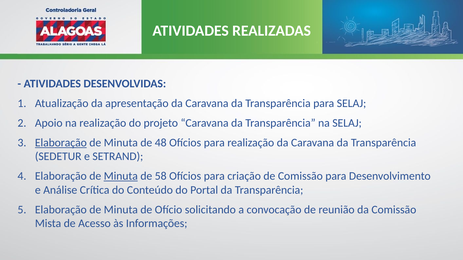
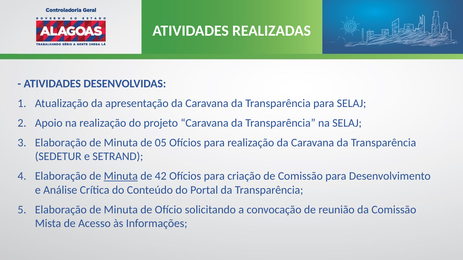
Elaboração underline: present -> none (61, 143)
48: 48 -> 05 (161, 143)
58: 58 -> 42 (161, 176)
